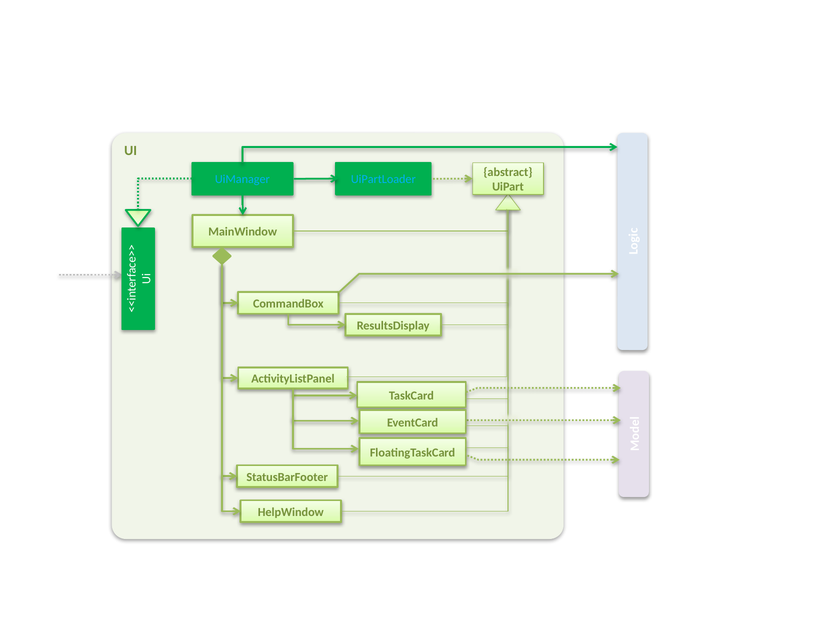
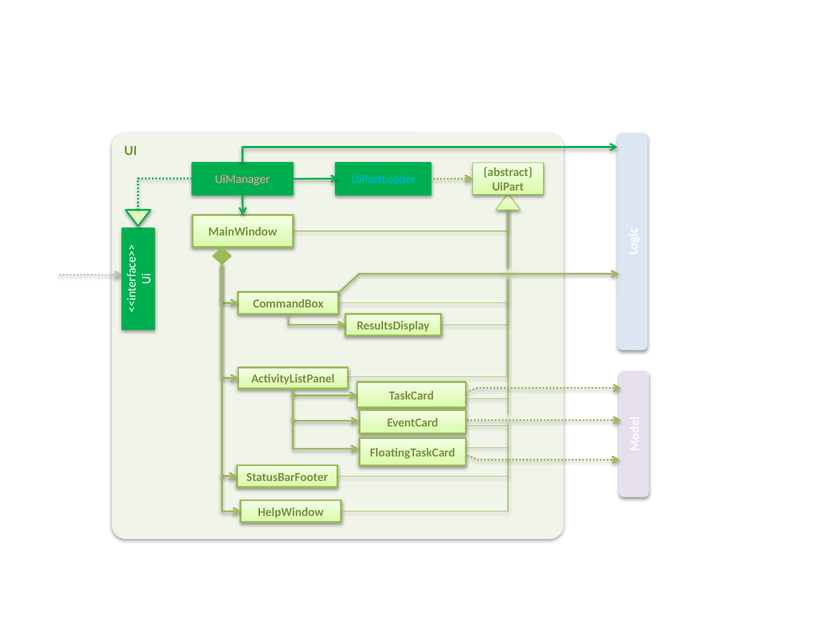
UiManager colour: light blue -> pink (242, 179)
